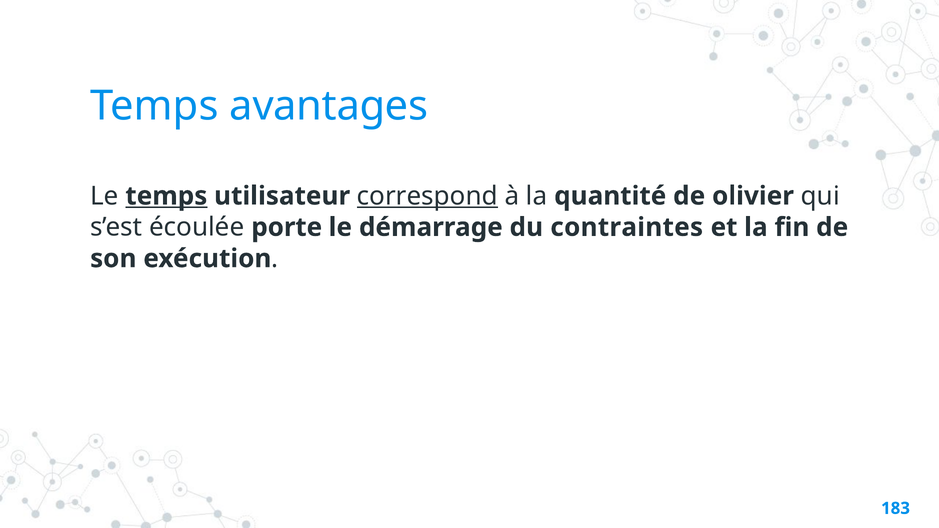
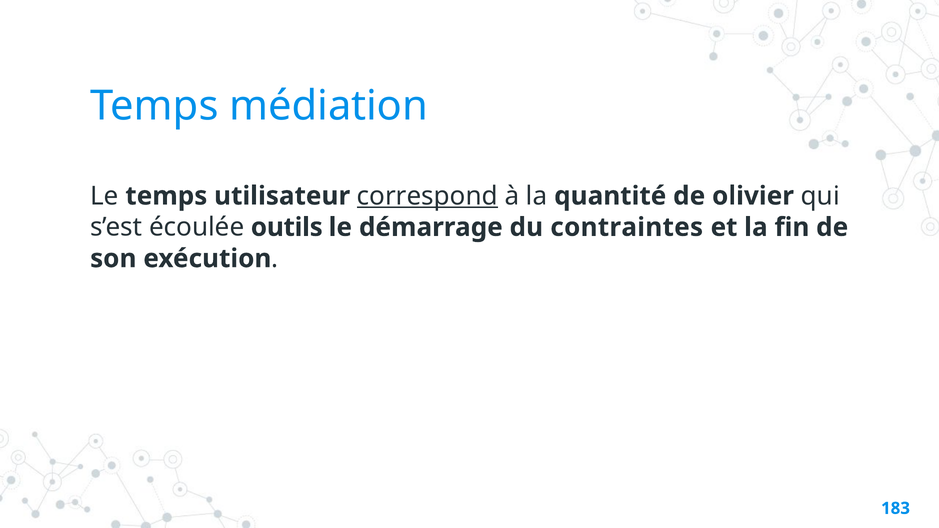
avantages: avantages -> médiation (329, 106)
temps underline: present -> none (166, 196)
porte: porte -> outils (287, 227)
